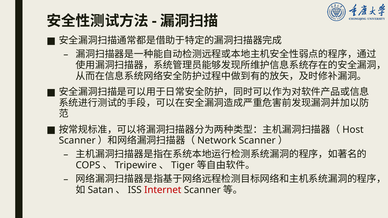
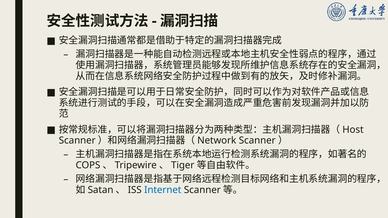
Internet colour: red -> blue (163, 190)
